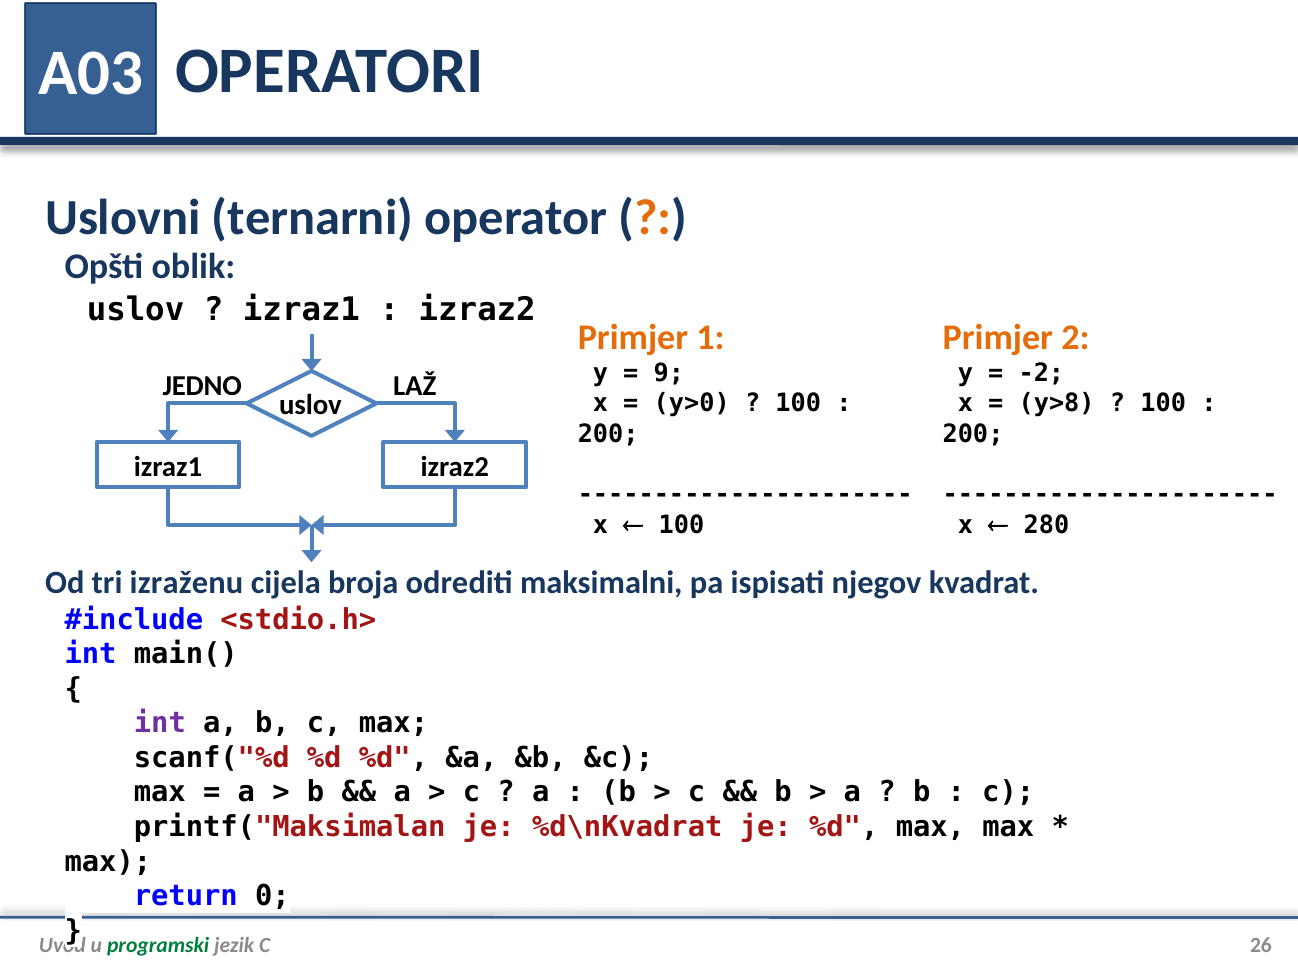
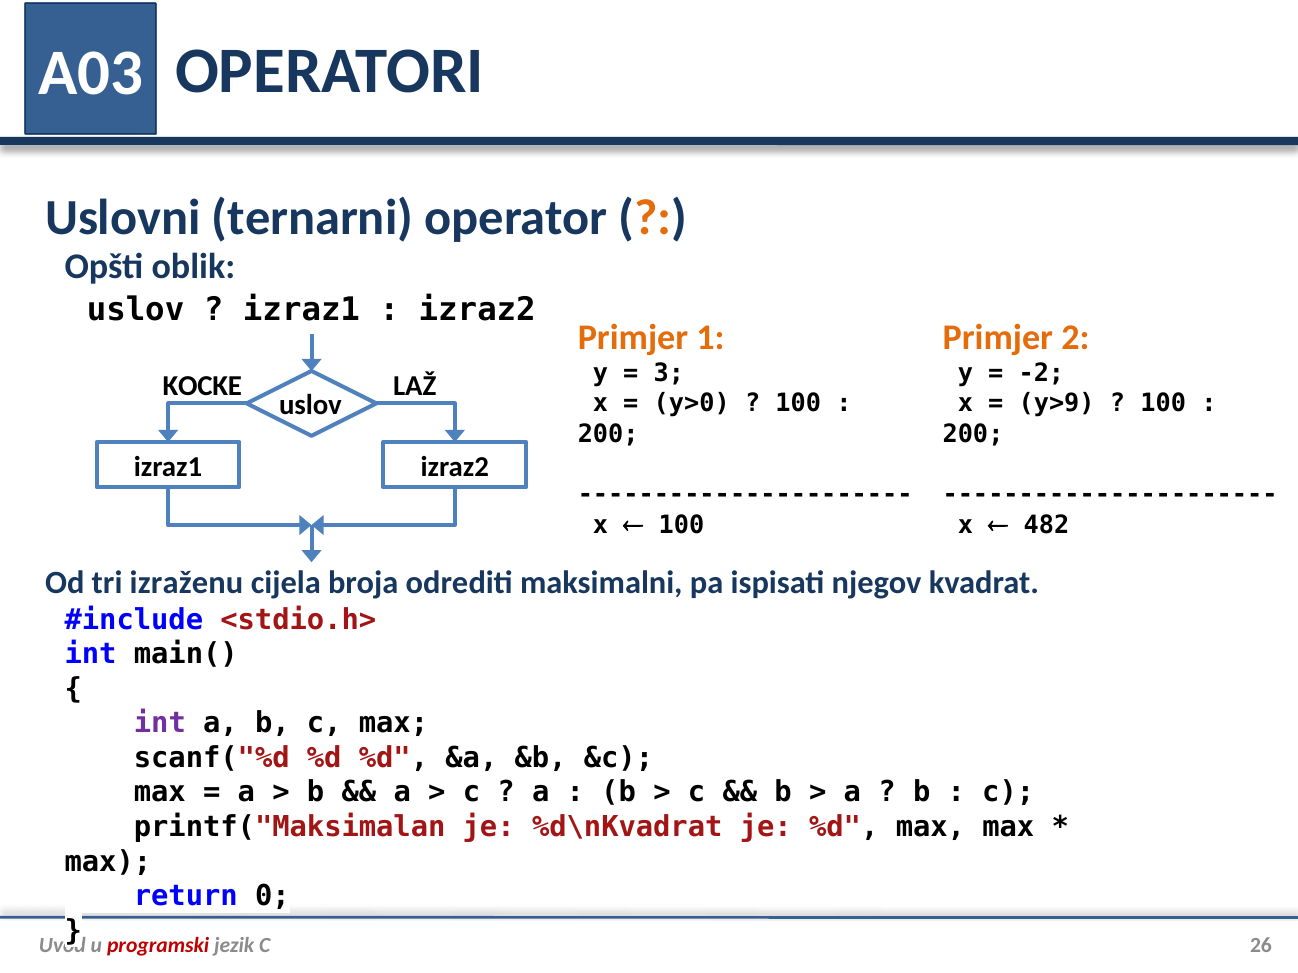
9: 9 -> 3 (669, 373)
JEDNO: JEDNO -> KOCKE (202, 386)
y>8: y>8 -> y>9 (1057, 404)
280: 280 -> 482 (1046, 525)
programski colour: green -> red (158, 946)
